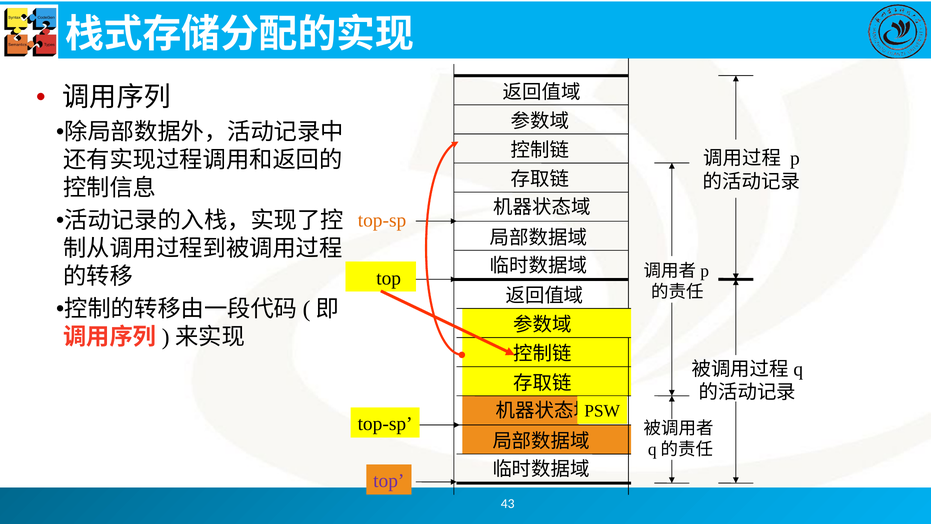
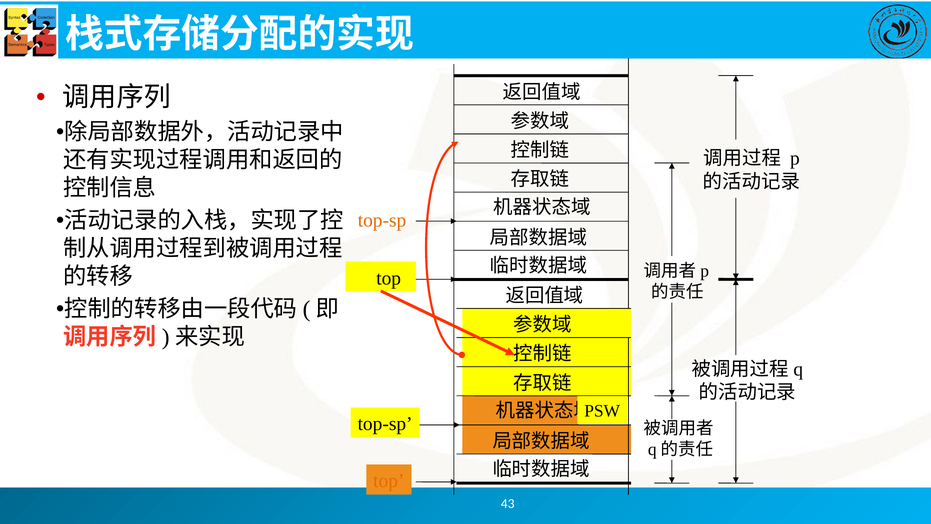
top colour: purple -> orange (389, 481)
